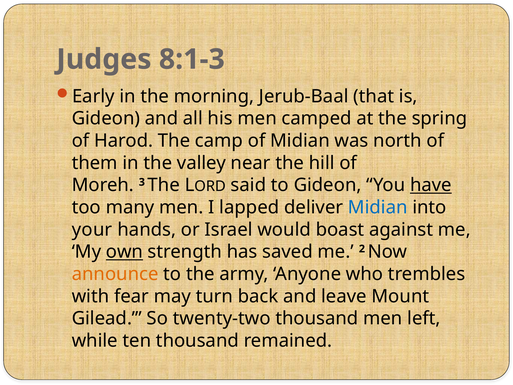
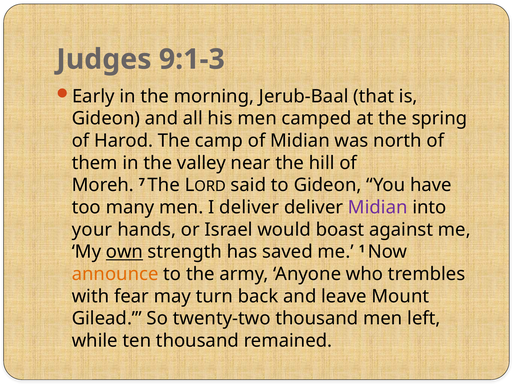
8:1-3: 8:1-3 -> 9:1-3 (192, 59)
3: 3 -> 7 (142, 182)
have underline: present -> none (431, 185)
I lapped: lapped -> deliver (249, 207)
Midian colour: blue -> purple (378, 207)
2: 2 -> 1 (362, 249)
